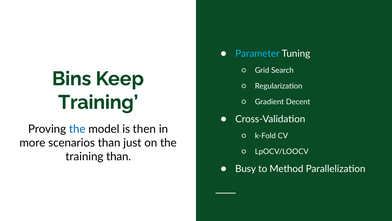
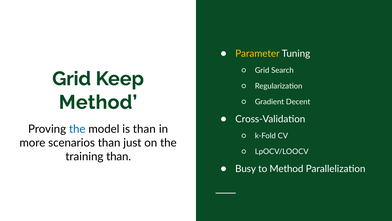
Parameter colour: light blue -> yellow (257, 53)
Bins: Bins -> Grid (72, 79)
Training: Training -> Method (98, 102)
is then: then -> than (144, 129)
